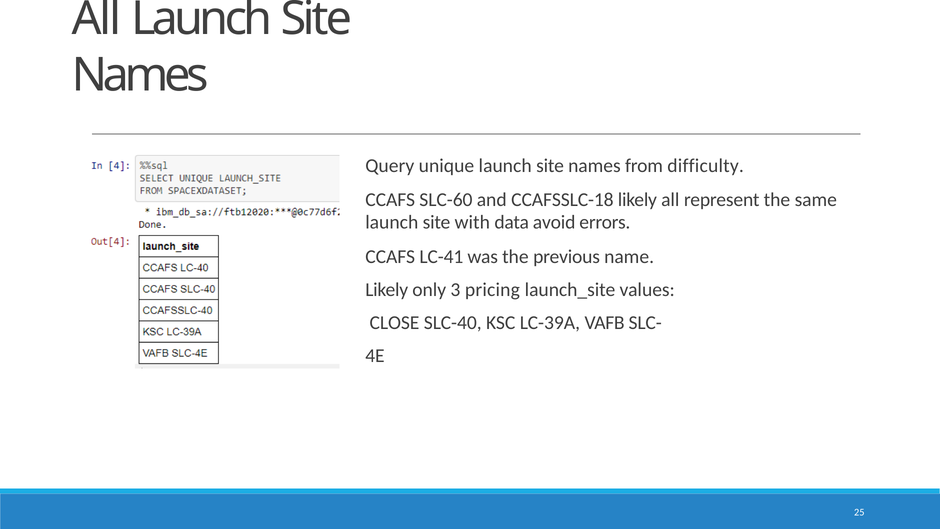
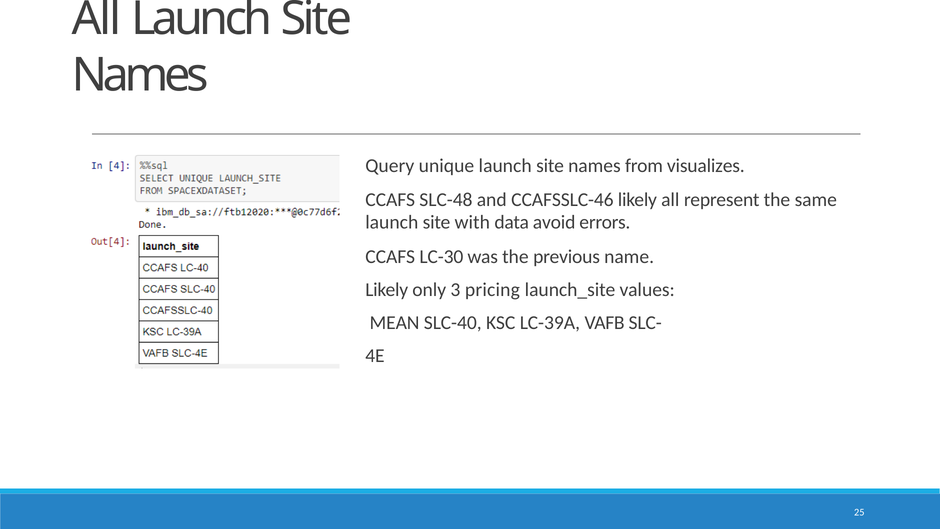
difficulty: difficulty -> visualizes (706, 165)
SLC-60: SLC-60 -> SLC-48 (446, 200)
CCAFSSLC-18: CCAFSSLC-18 -> CCAFSSLC-46 (562, 200)
LC-41: LC-41 -> LC-30 (441, 256)
CLOSE: CLOSE -> MEAN (395, 323)
